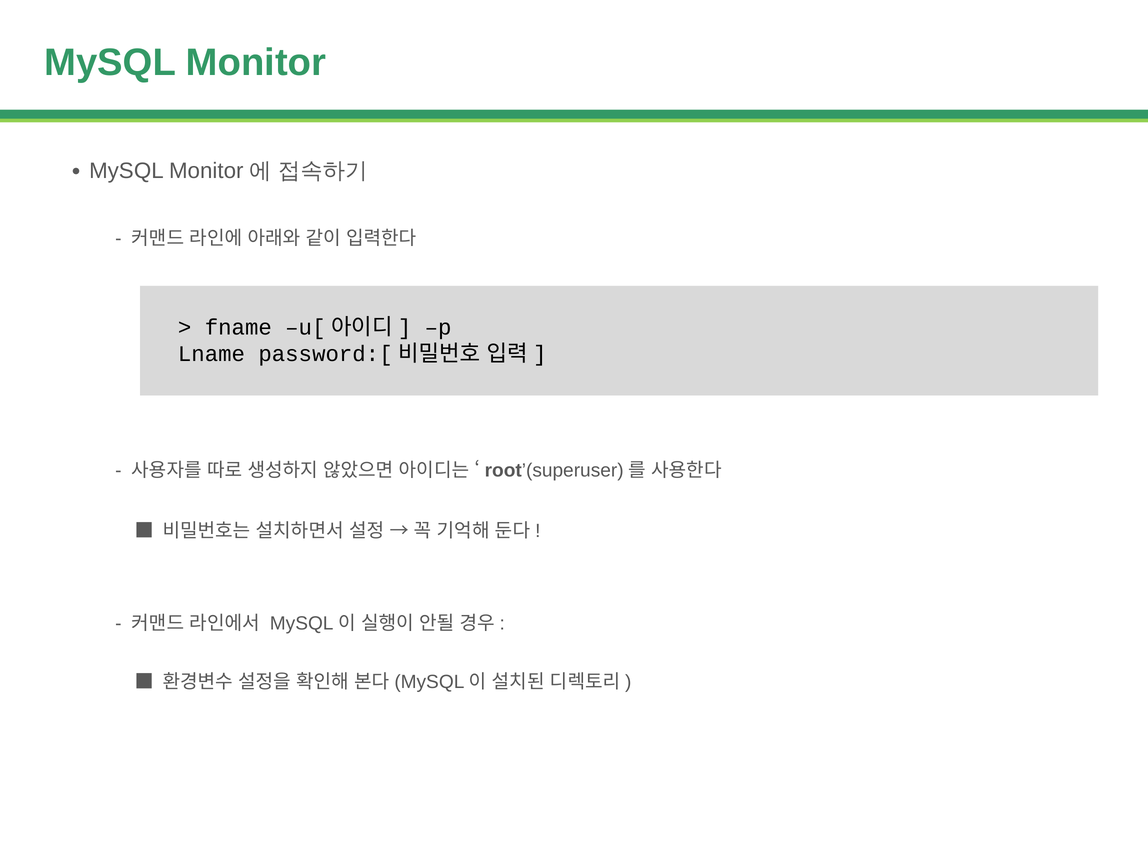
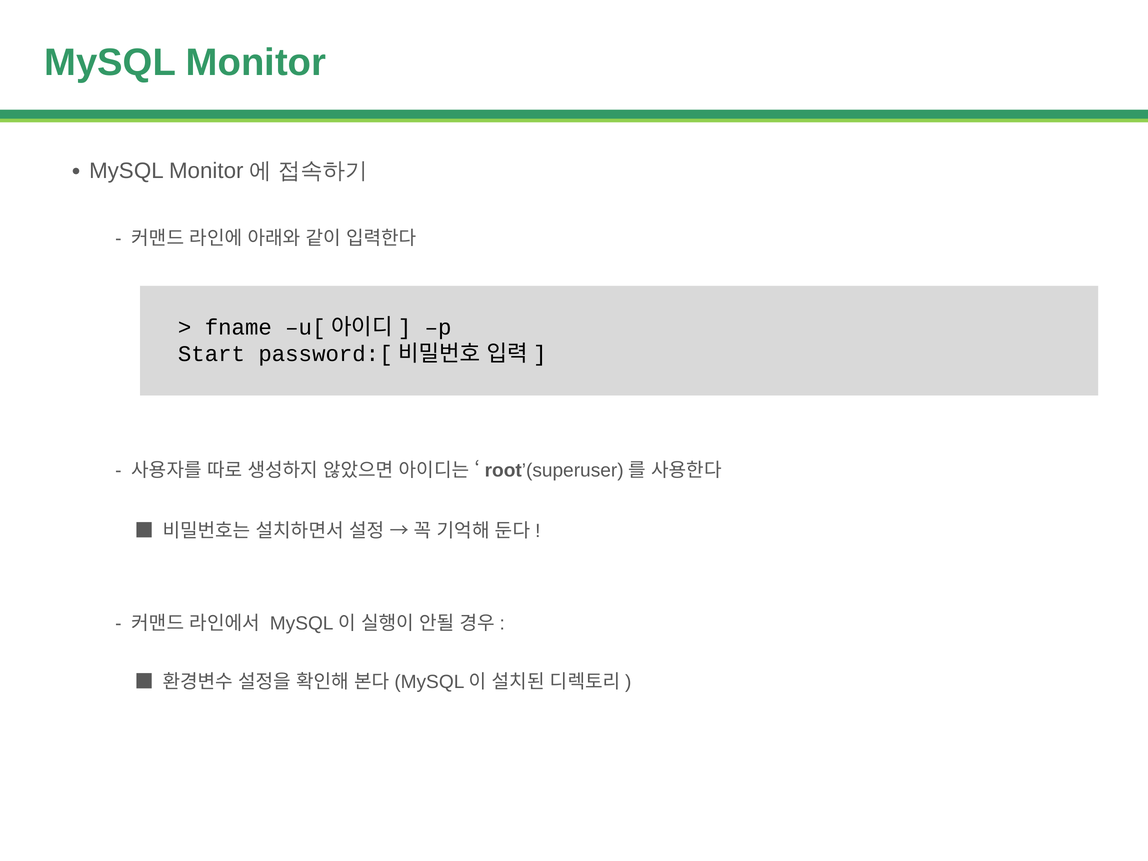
Lname: Lname -> Start (211, 354)
